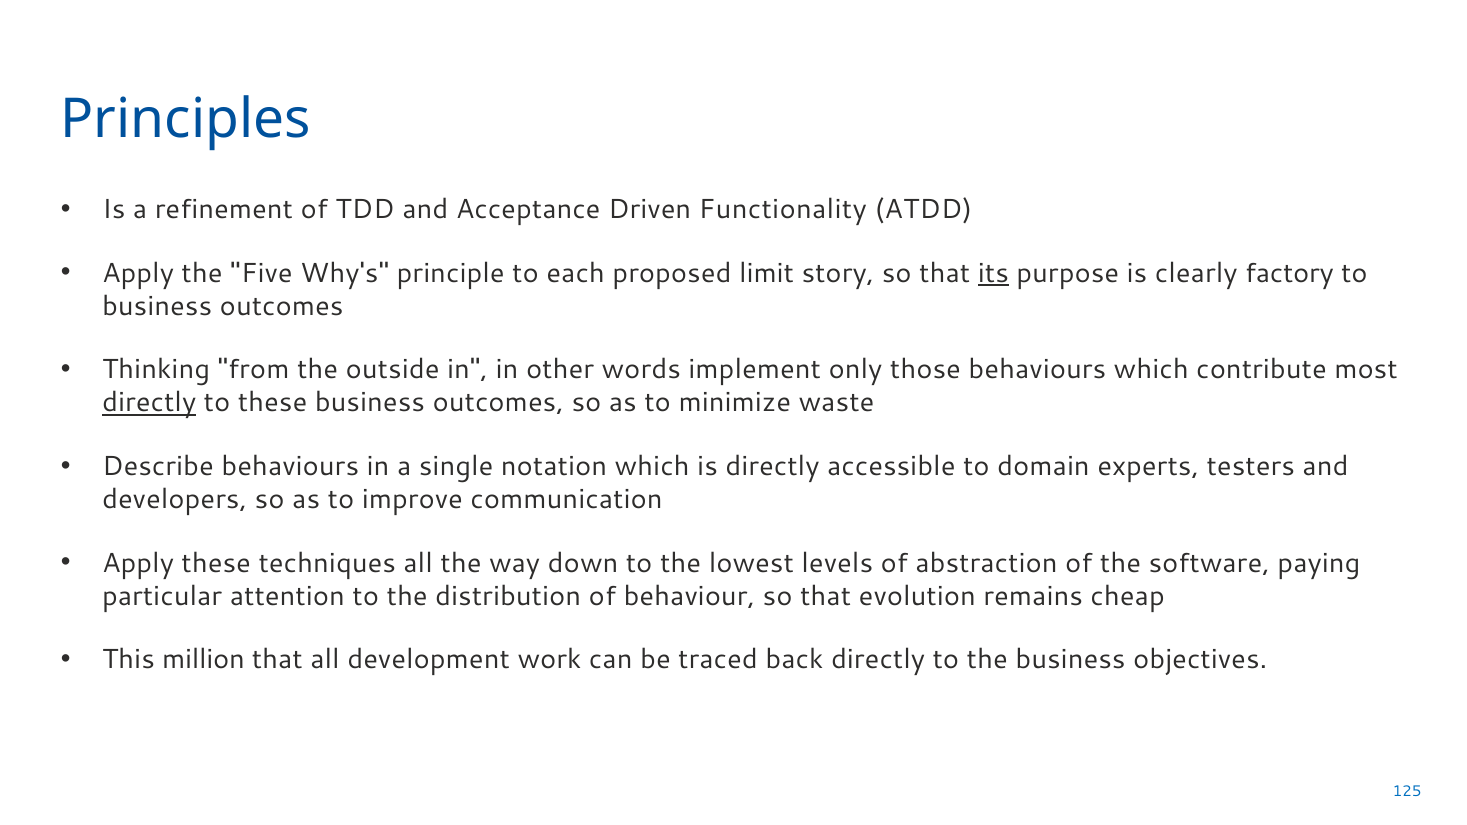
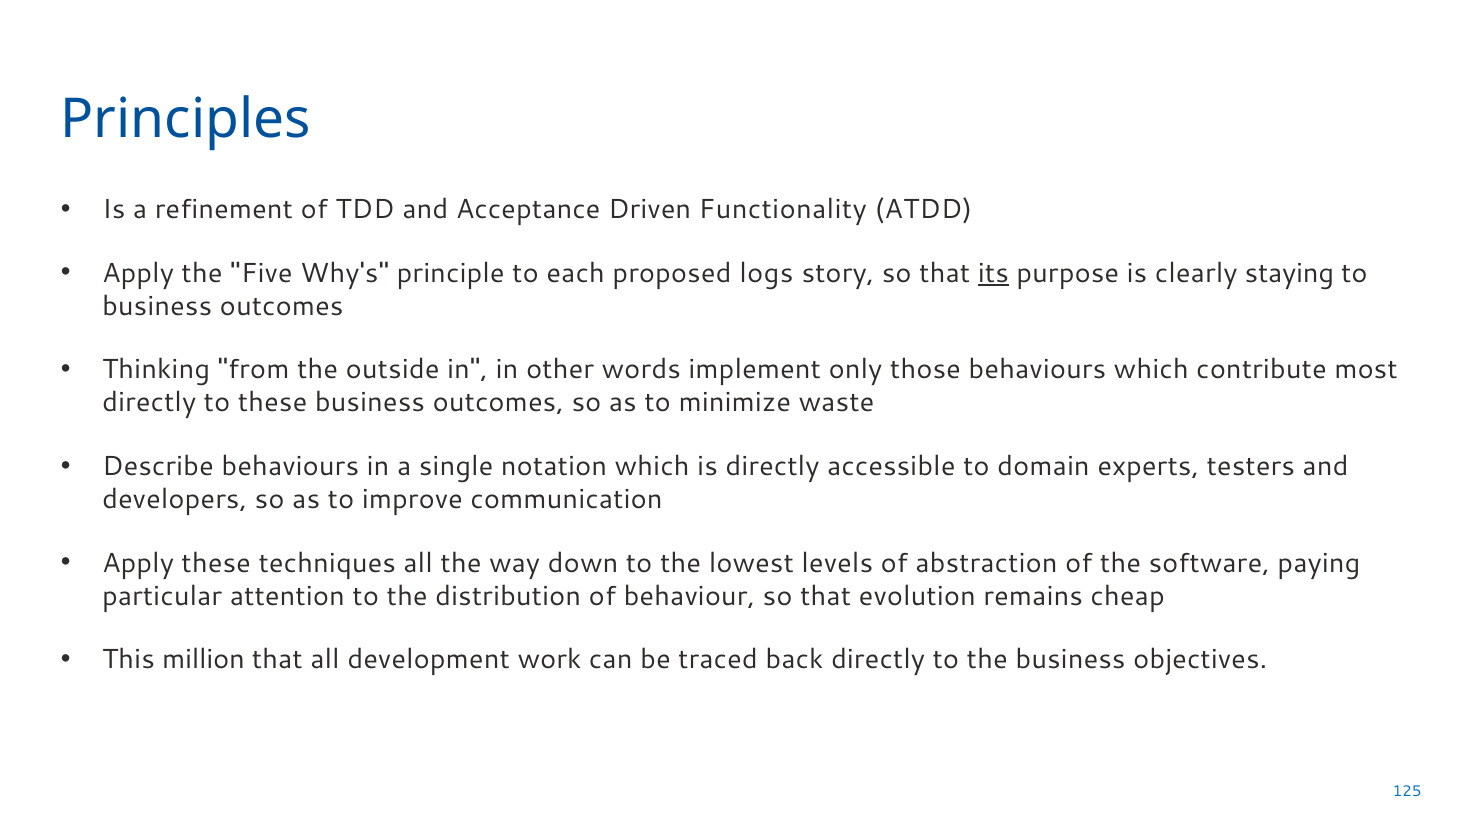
limit: limit -> logs (766, 273)
factory: factory -> staying (1289, 273)
directly underline: present -> none (149, 403)
